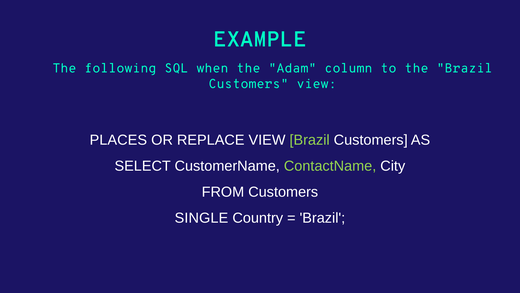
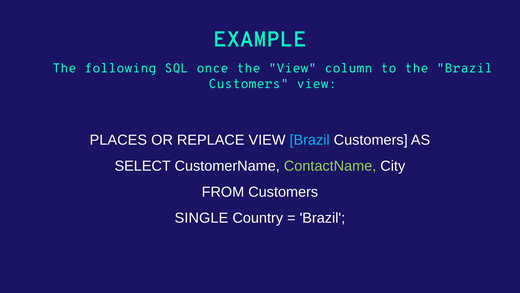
when: when -> once (212, 68)
the Adam: Adam -> View (292, 68)
Brazil colour: light green -> light blue (310, 140)
